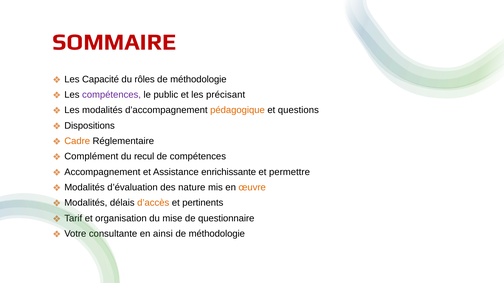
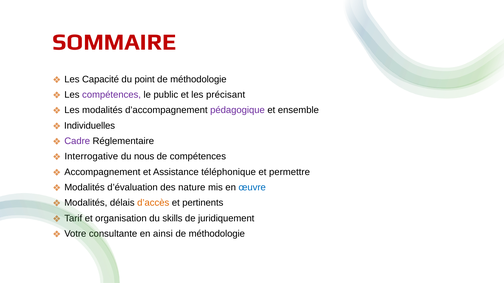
rôles: rôles -> point (145, 79)
pédagogique colour: orange -> purple (238, 110)
questions: questions -> ensemble (298, 110)
Dispositions: Dispositions -> Individuelles (90, 126)
Cadre colour: orange -> purple (77, 141)
Complément: Complément -> Interrogative (91, 157)
recul: recul -> nous (144, 157)
enrichissante: enrichissante -> téléphonique (229, 172)
œuvre colour: orange -> blue (252, 188)
mise: mise -> skills (172, 219)
questionnaire: questionnaire -> juridiquement (226, 219)
